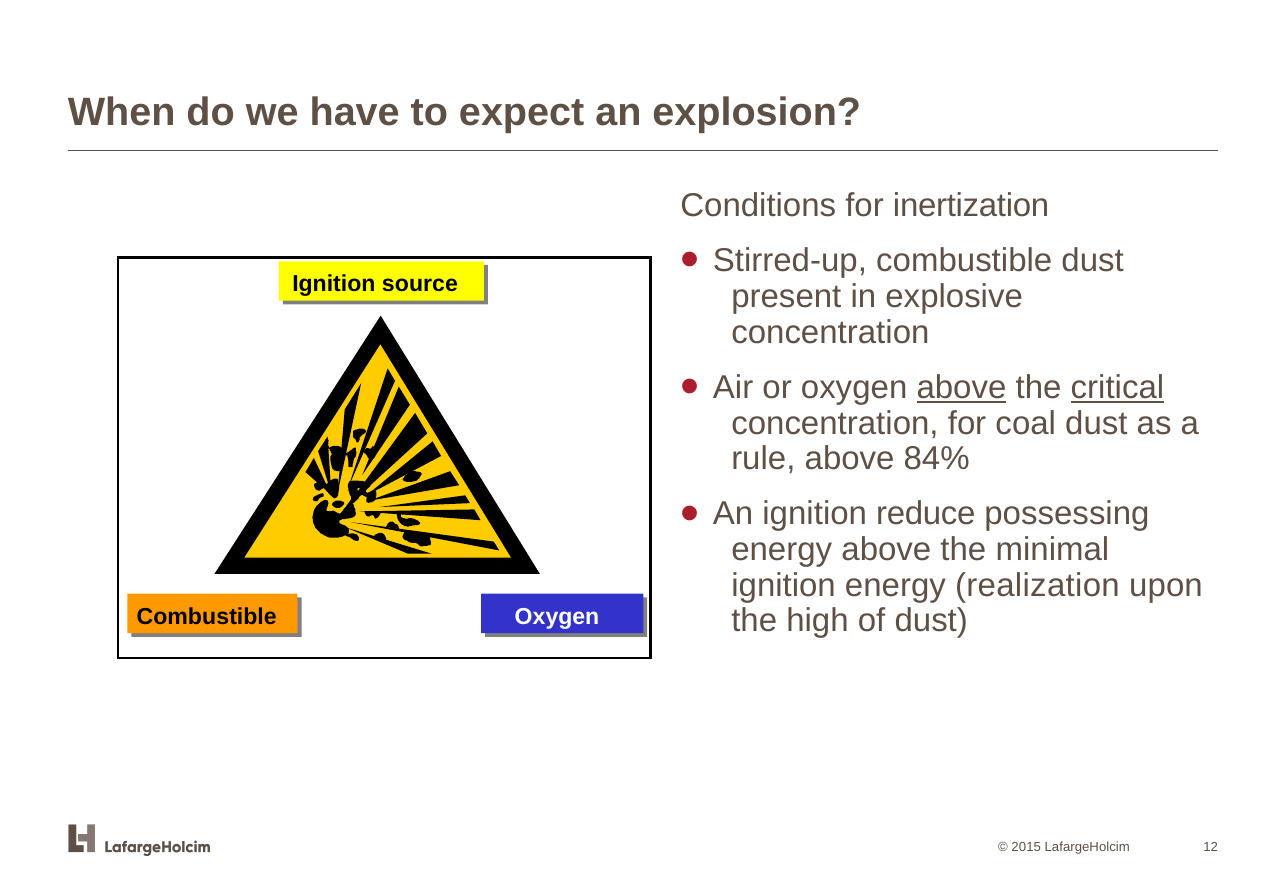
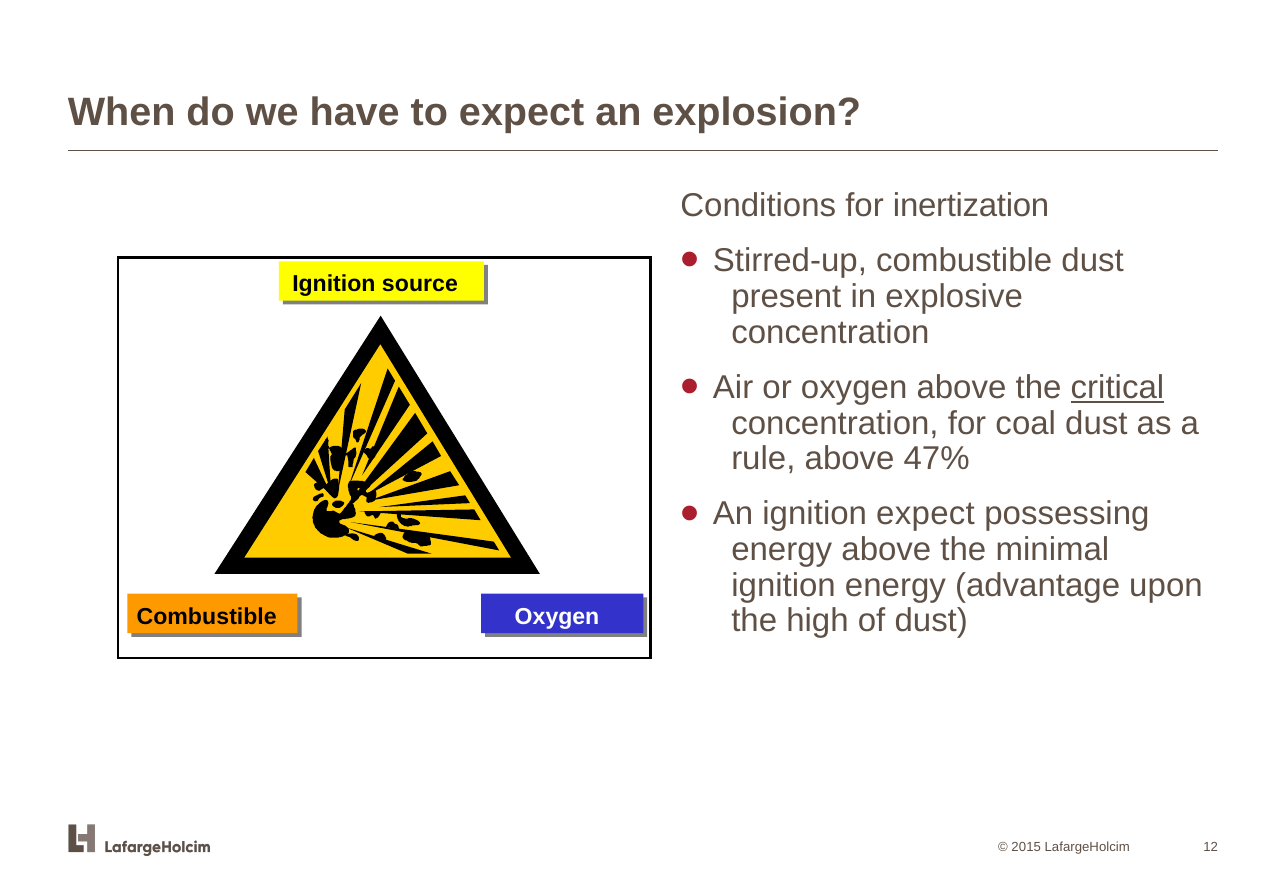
above underline: present -> none (961, 388)
84%: 84% -> 47% (937, 459)
ignition reduce: reduce -> expect (926, 514)
realization: realization -> advantage (1038, 585)
